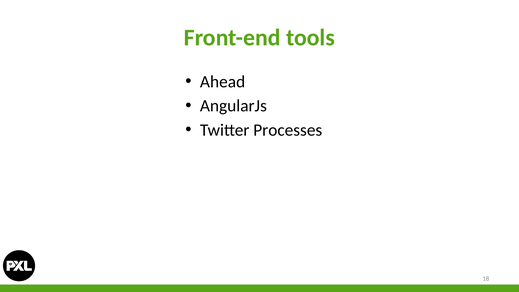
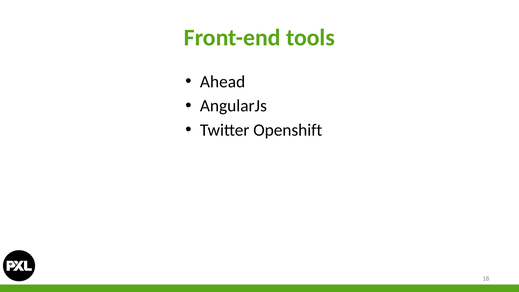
Processes: Processes -> Openshift (288, 130)
